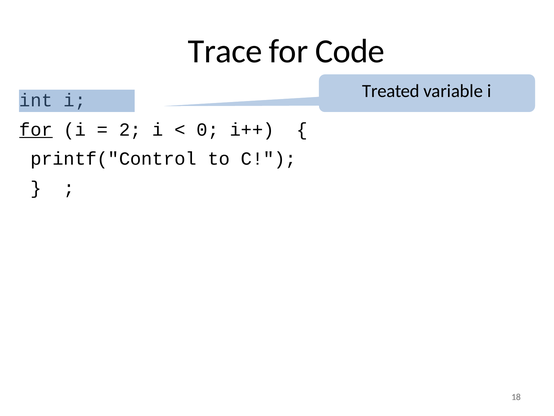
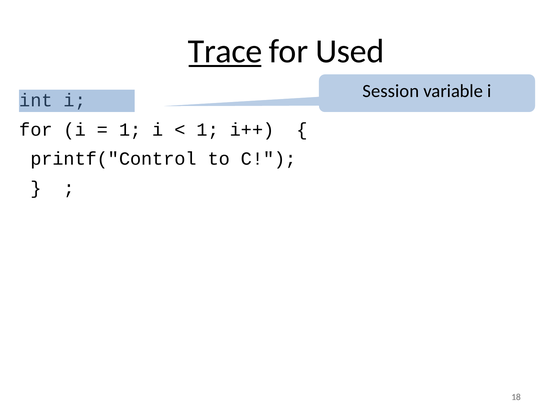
Trace underline: none -> present (225, 51)
Code: Code -> Used (350, 51)
Treated: Treated -> Session (391, 91)
for underline: present -> none (36, 129)
2: 2 -> 1 (130, 129)
0: 0 -> 1 (208, 129)
